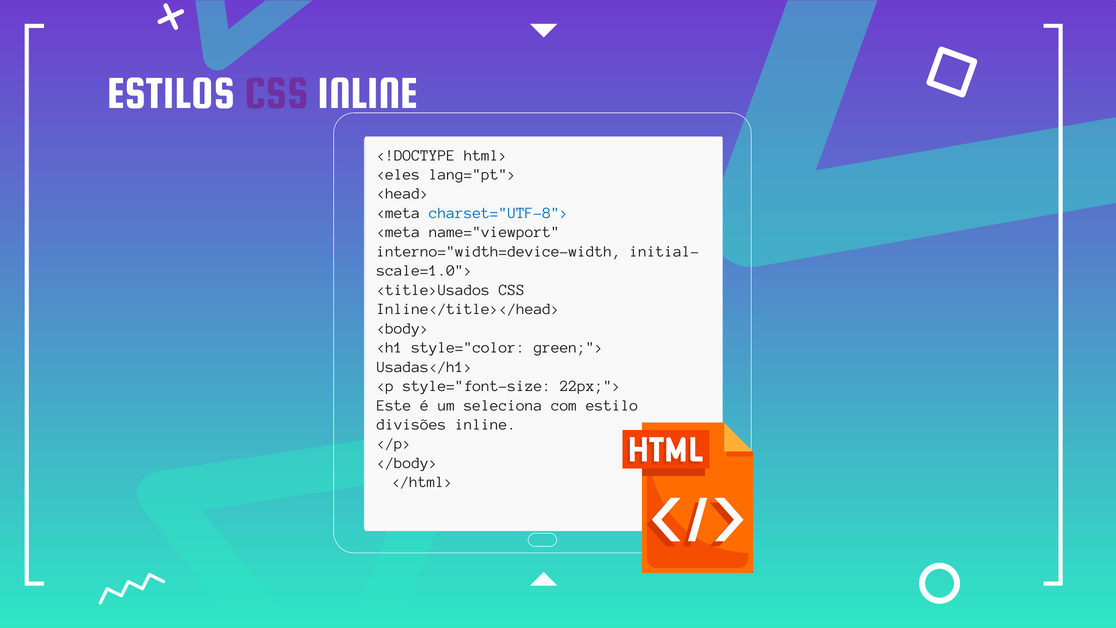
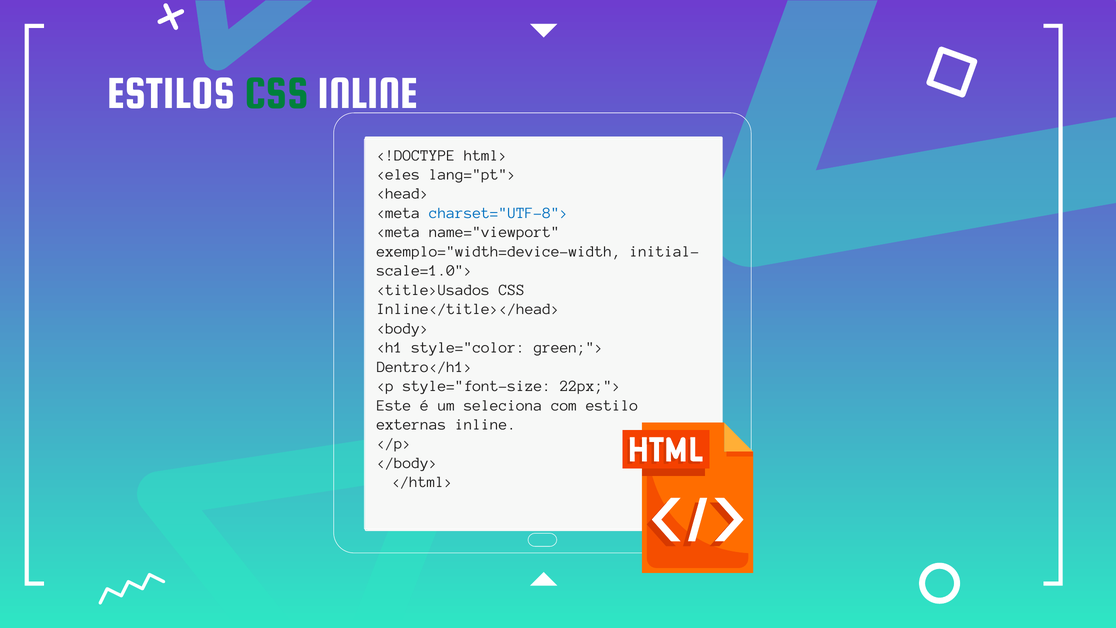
CSS colour: purple -> green (277, 93)
interno="width=device-width: interno="width=device-width -> exemplo="width=device-width (499, 251)
Usadas</h1>: Usadas</h1> -> Dentro</h1> (425, 367)
divisões: divisões -> externas (412, 424)
